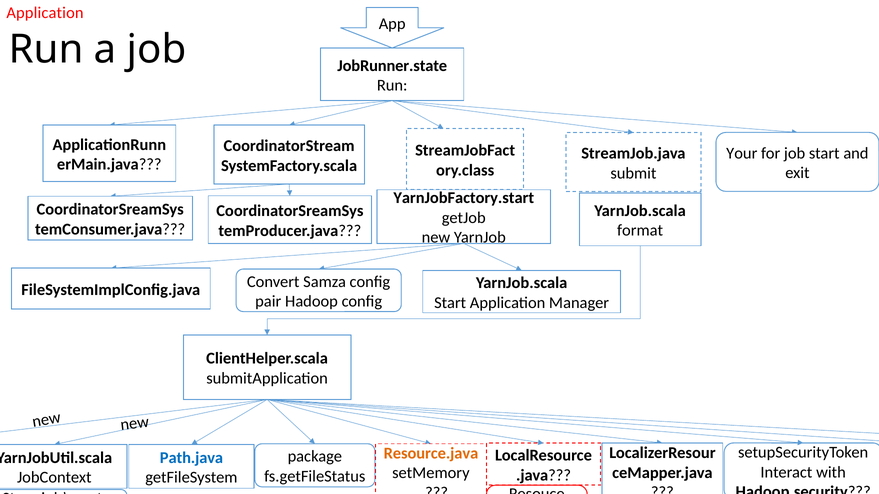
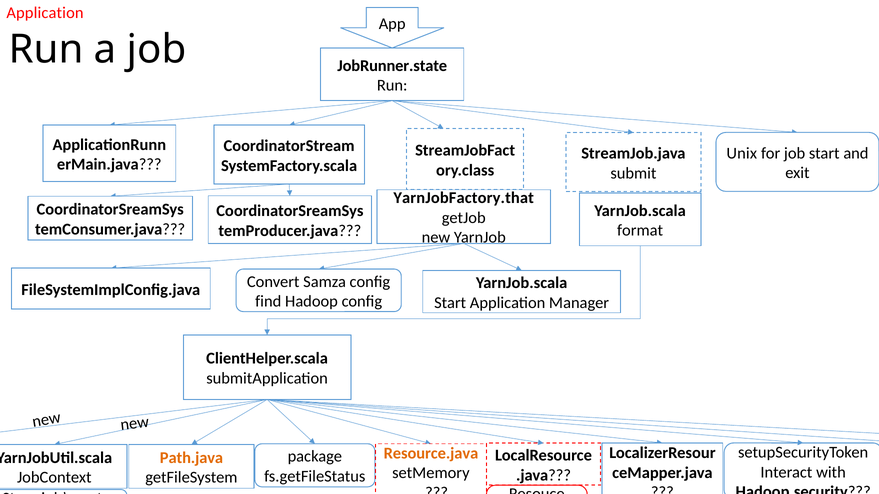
Your: Your -> Unix (742, 153)
YarnJobFactory.start: YarnJobFactory.start -> YarnJobFactory.that (464, 198)
pair: pair -> find (268, 302)
Path.java colour: blue -> orange (191, 458)
